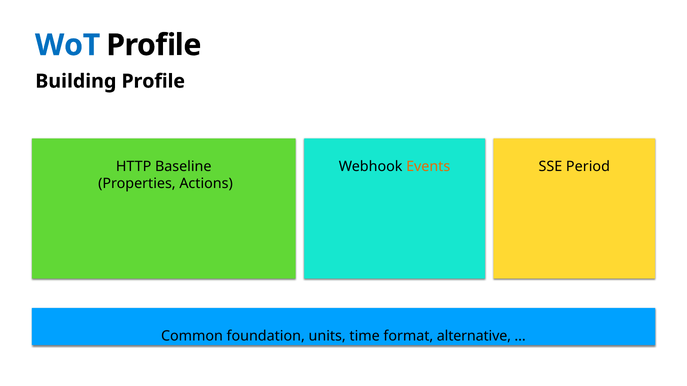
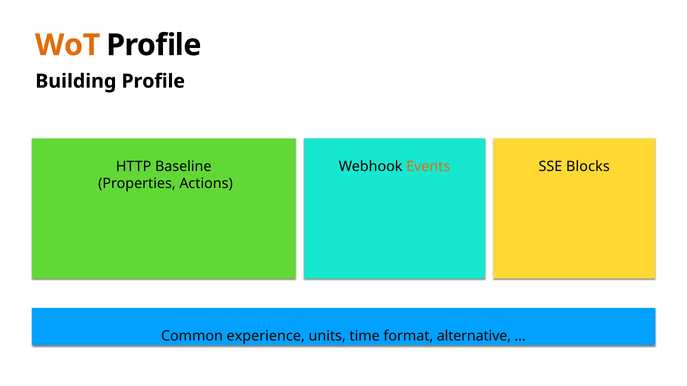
WoT colour: blue -> orange (68, 45)
Period: Period -> Blocks (588, 167)
foundation: foundation -> experience (266, 336)
